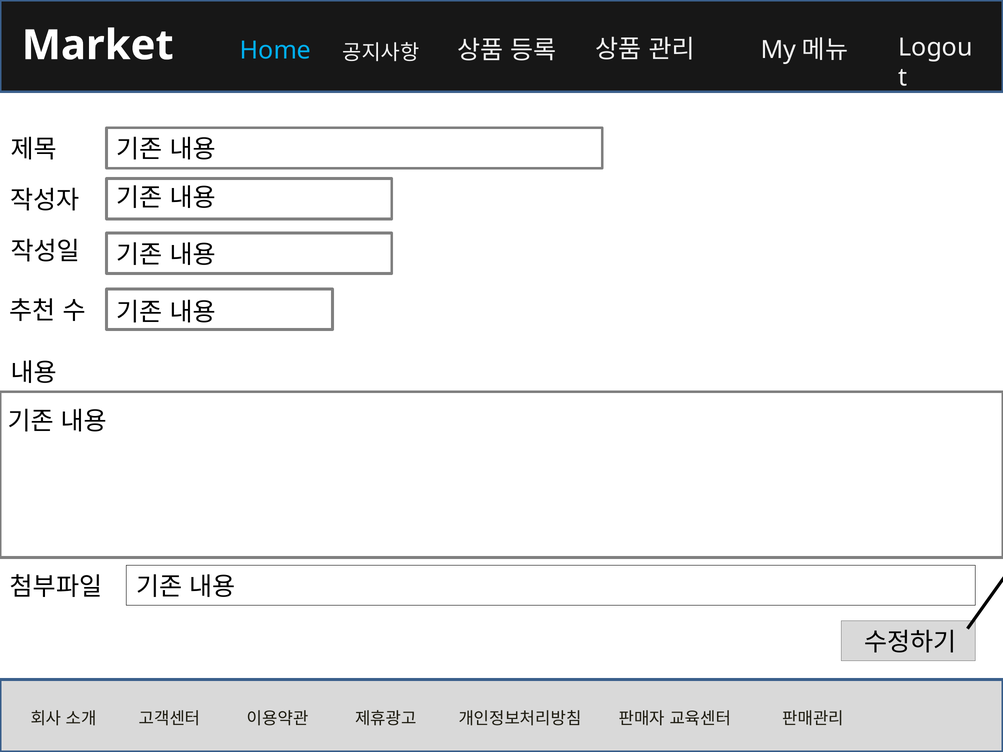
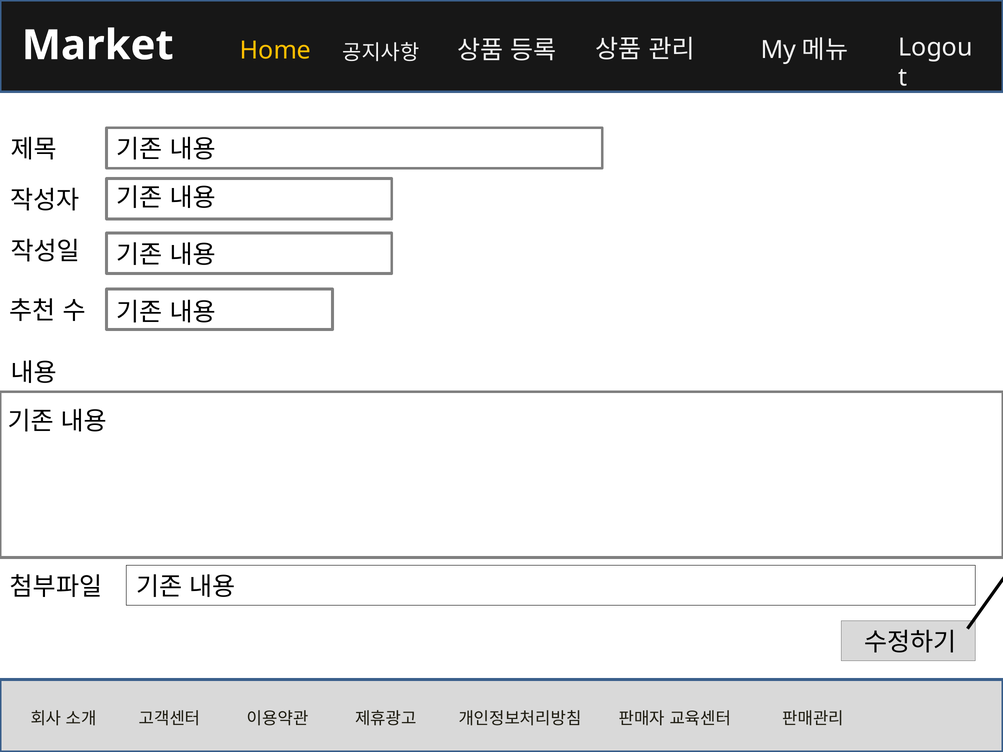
Home colour: light blue -> yellow (275, 51)
